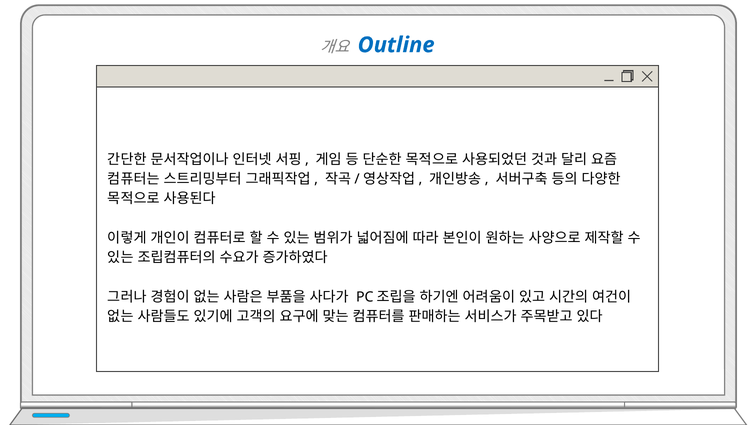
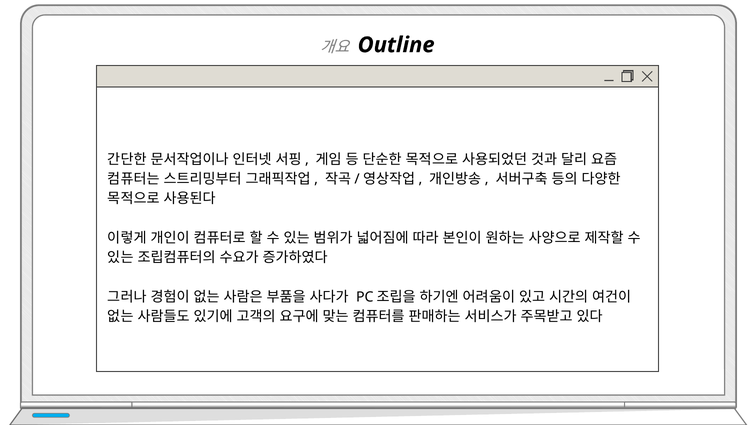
Outline colour: blue -> black (396, 45)
